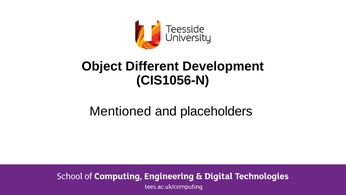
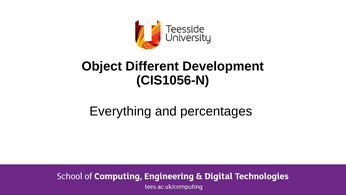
Mentioned: Mentioned -> Everything (120, 111)
placeholders: placeholders -> percentages (216, 111)
